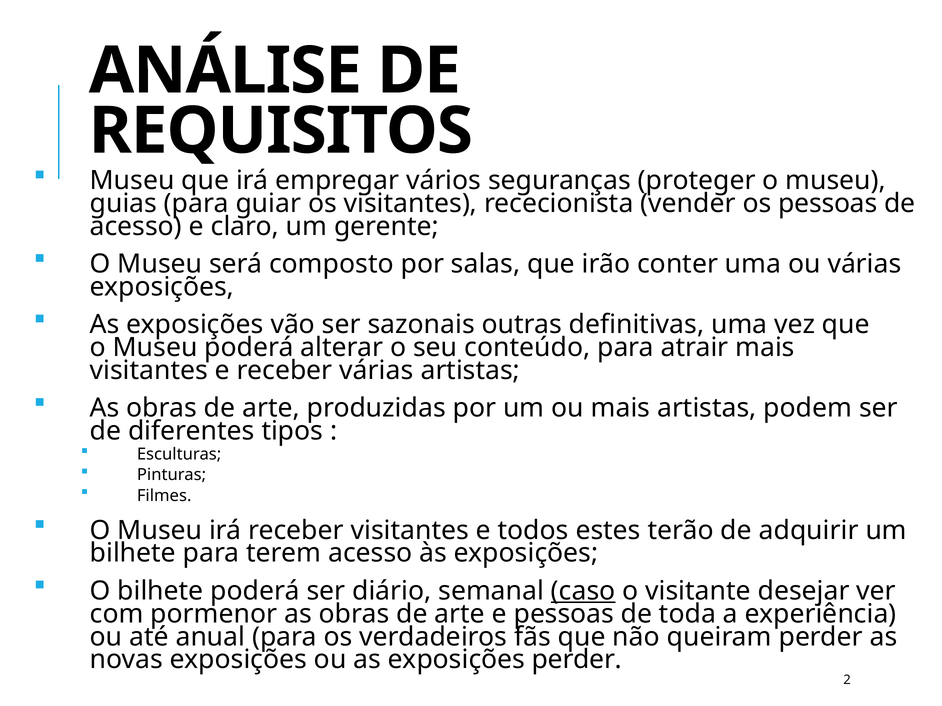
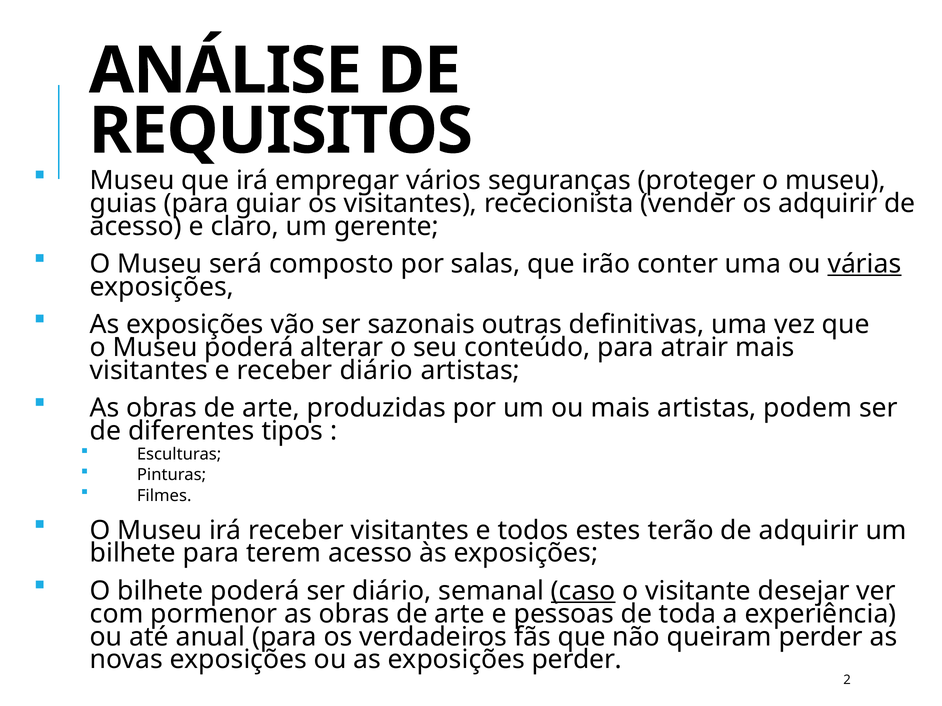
os pessoas: pessoas -> adquirir (828, 203)
várias underline: none -> present (864, 264)
receber várias: várias -> diário (376, 371)
